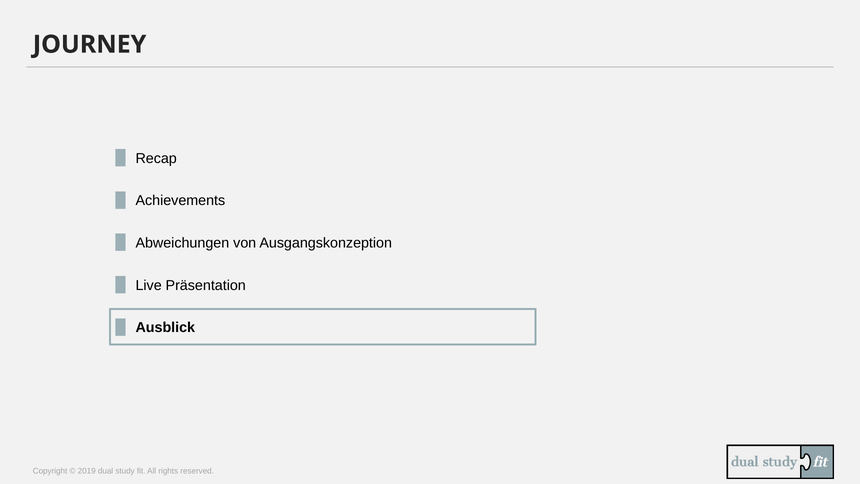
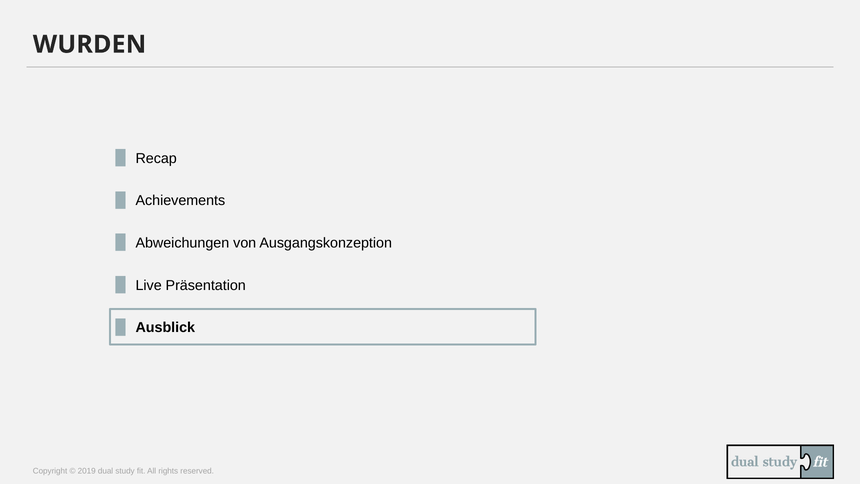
JOURNEY: JOURNEY -> WURDEN (89, 44)
